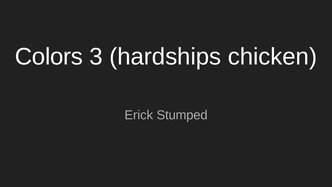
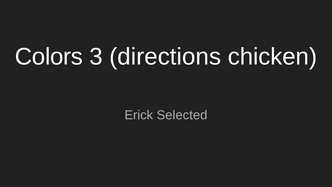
hardships: hardships -> directions (165, 57)
Stumped: Stumped -> Selected (182, 115)
